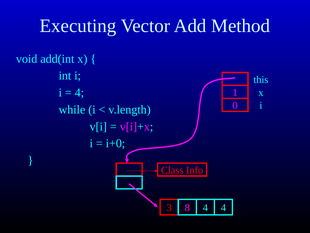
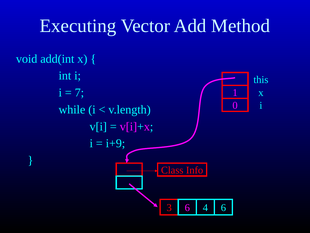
4: 4 -> 7 (79, 92)
i+0: i+0 -> i+9 (115, 143)
3 8: 8 -> 6 (187, 207)
4 4: 4 -> 6 (223, 207)
